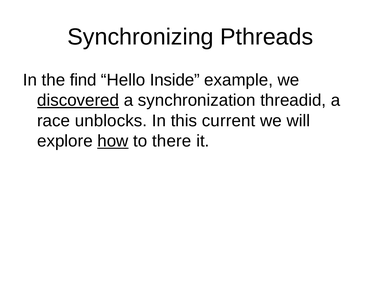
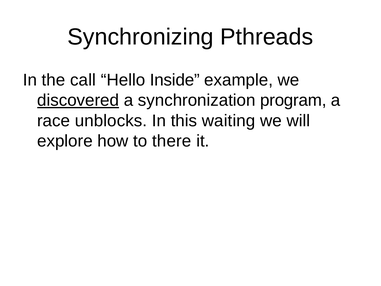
find: find -> call (83, 80)
threadid: threadid -> program (293, 100)
current: current -> waiting (229, 121)
how underline: present -> none (113, 141)
